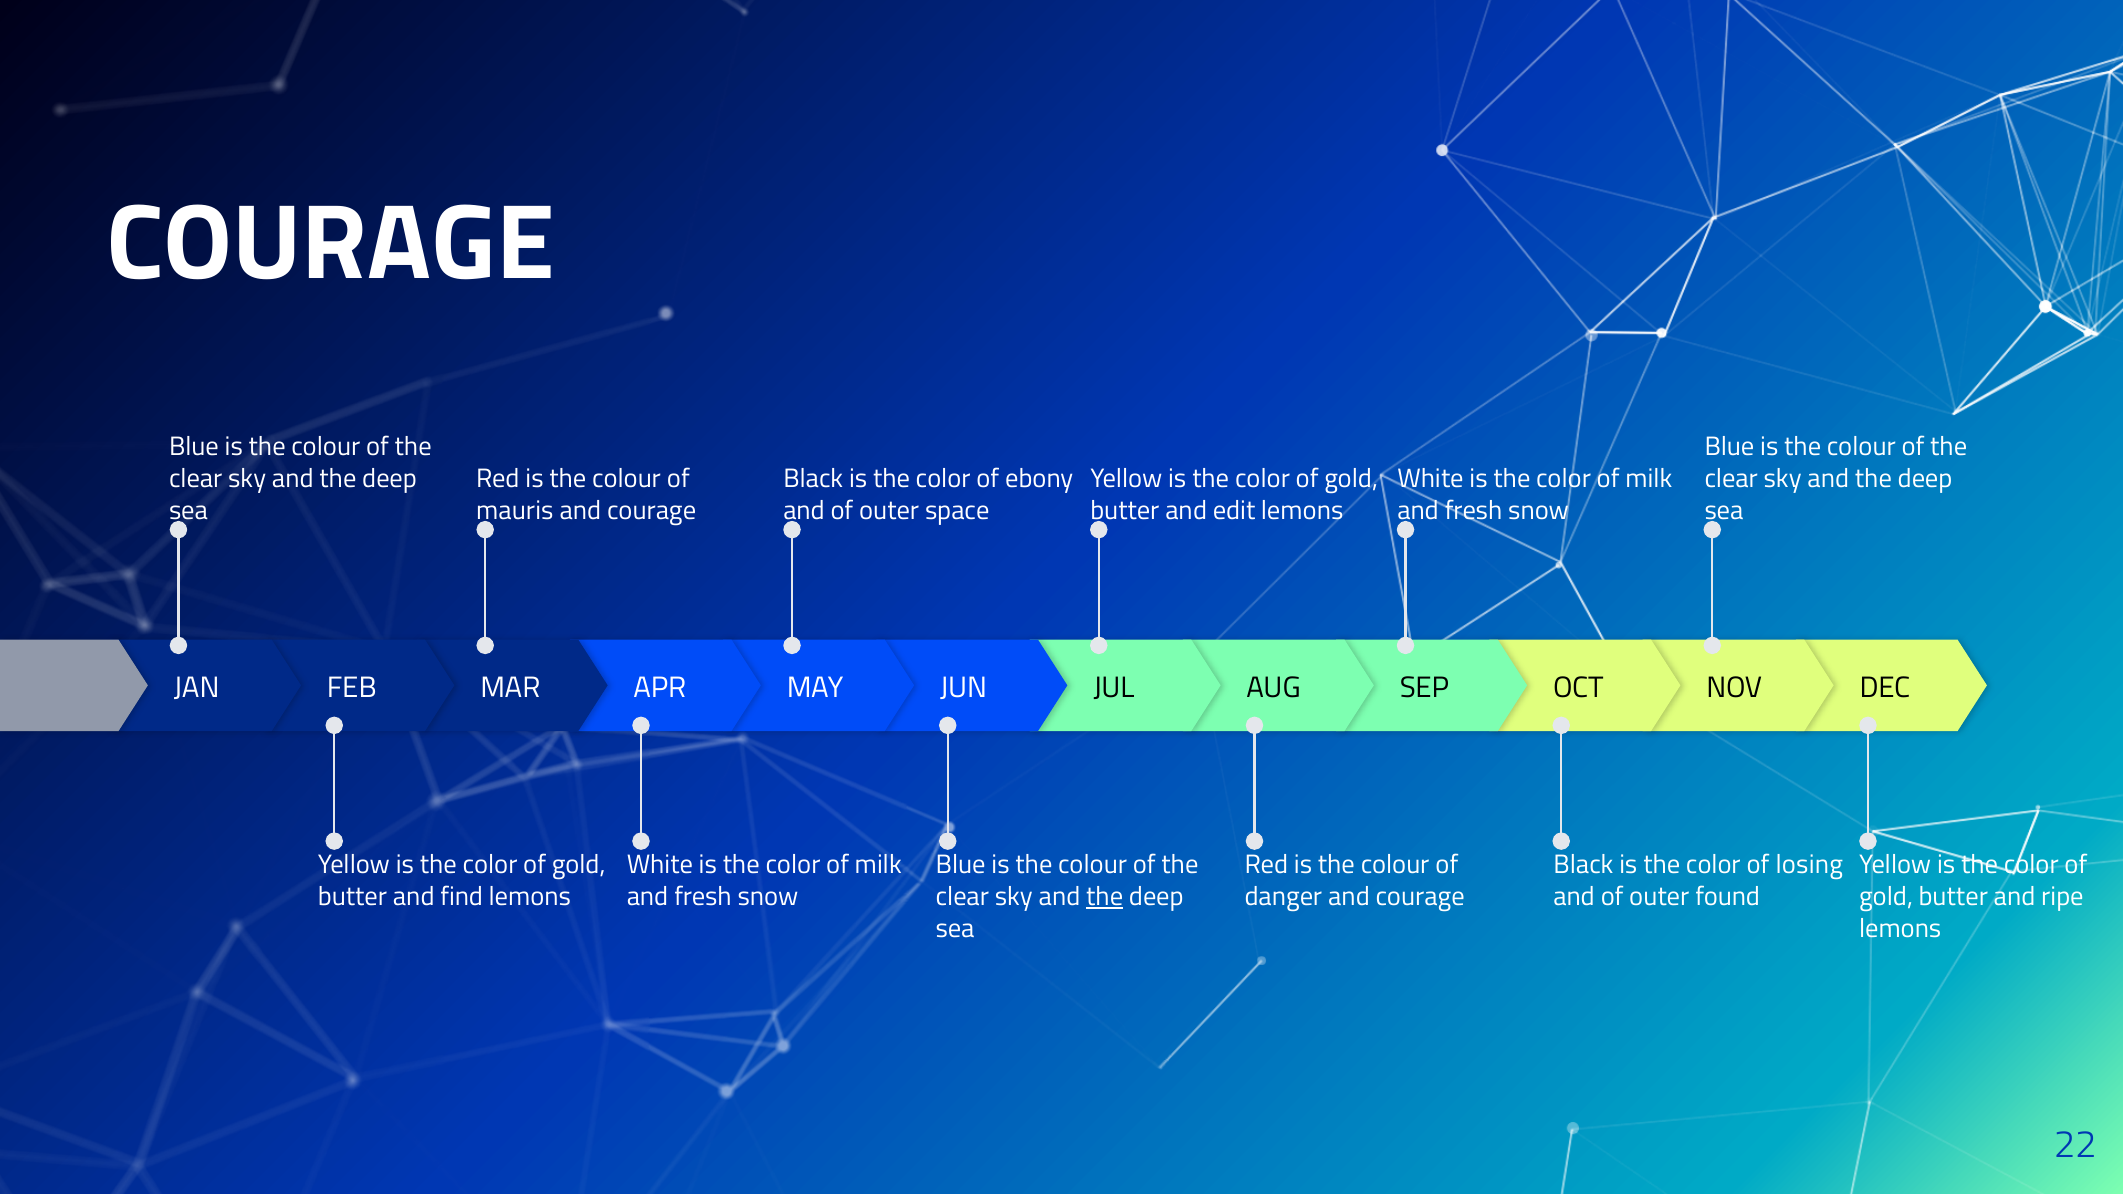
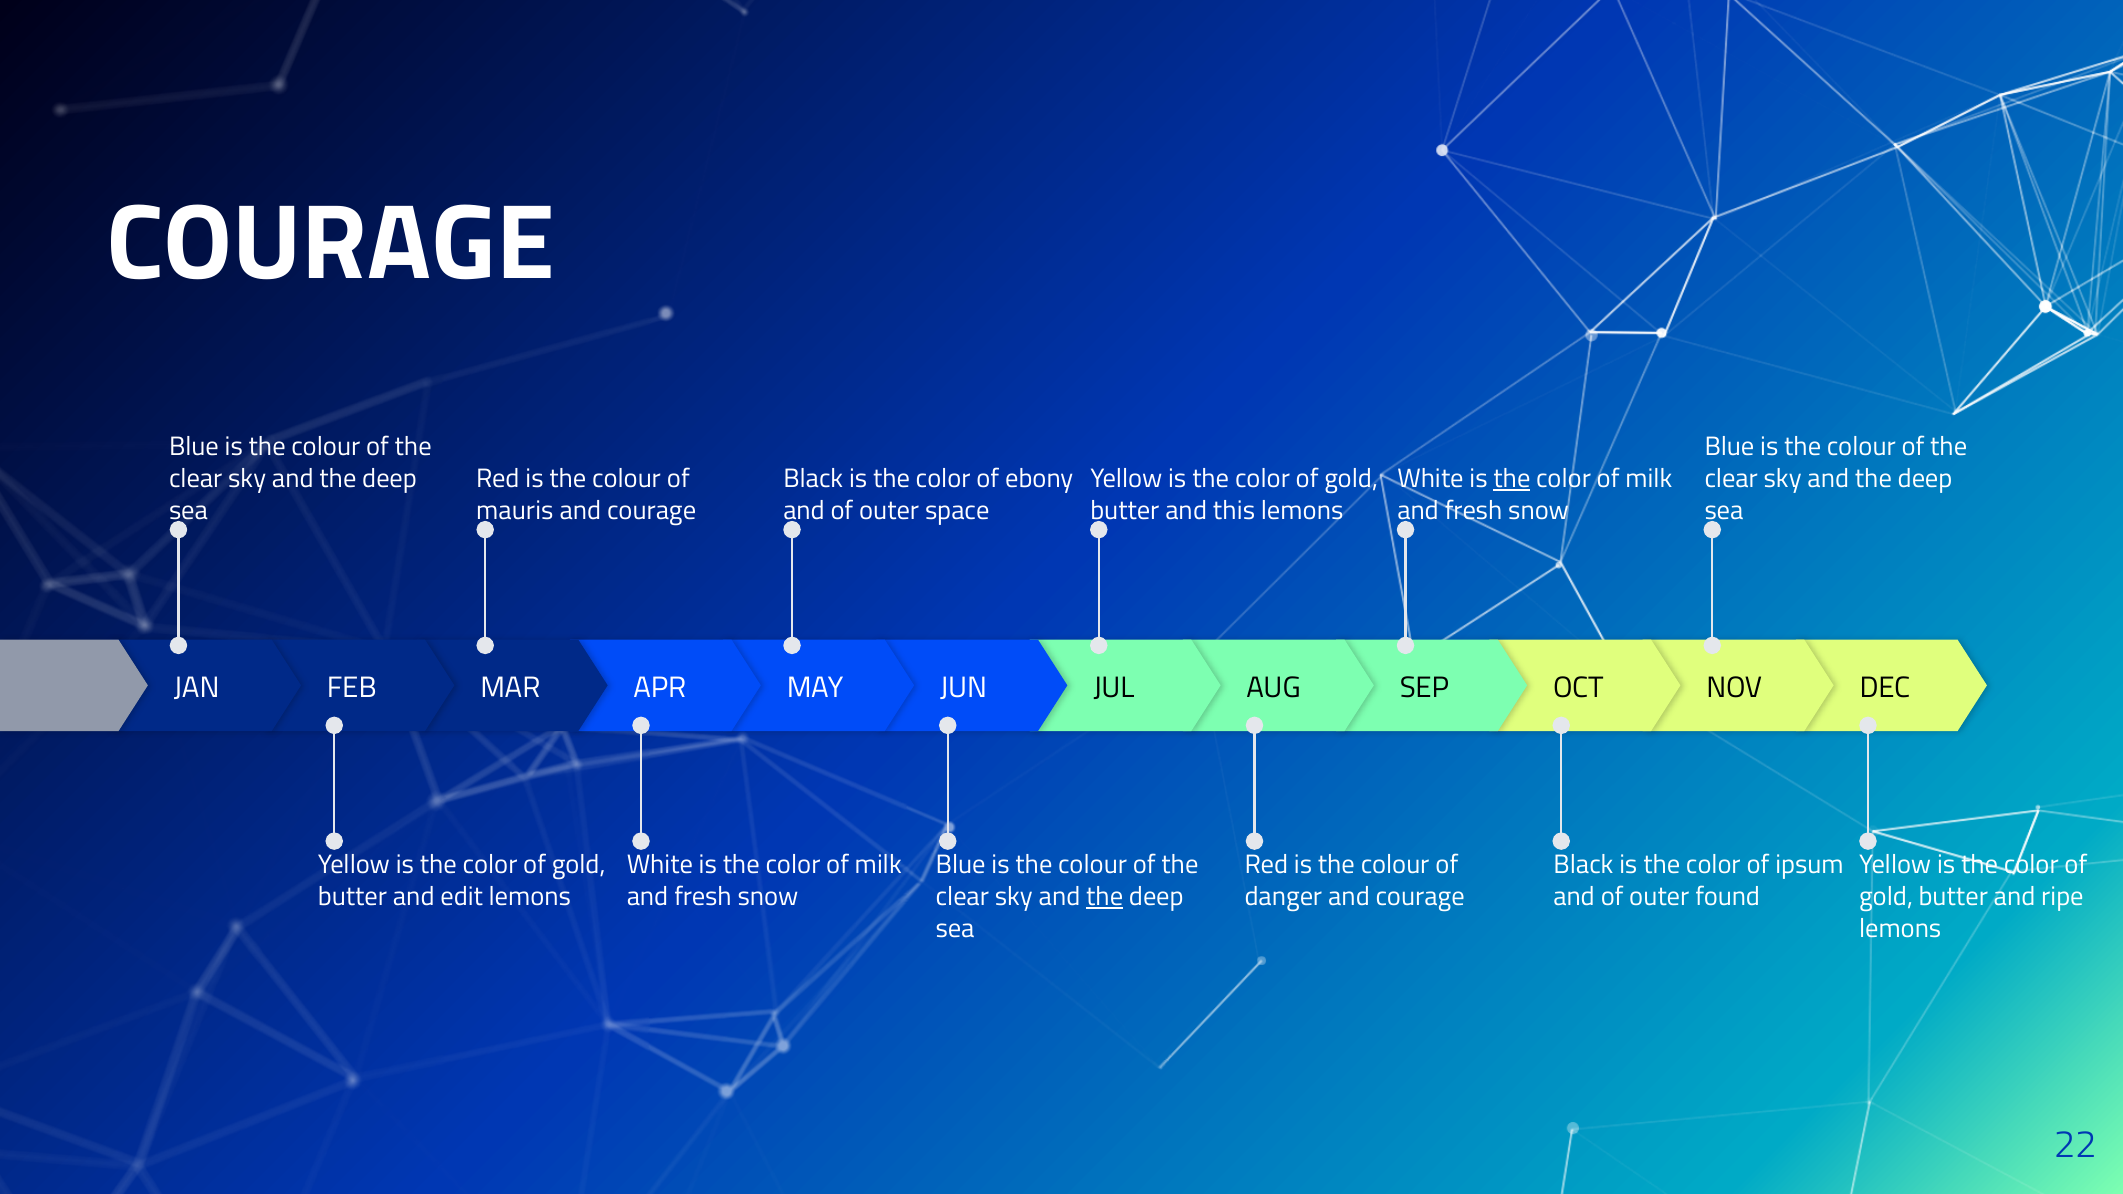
the underline: none -> present (1512, 479)
edit: edit -> this (1234, 511)
losing: losing -> ipsum (1810, 865)
find: find -> edit (462, 897)
